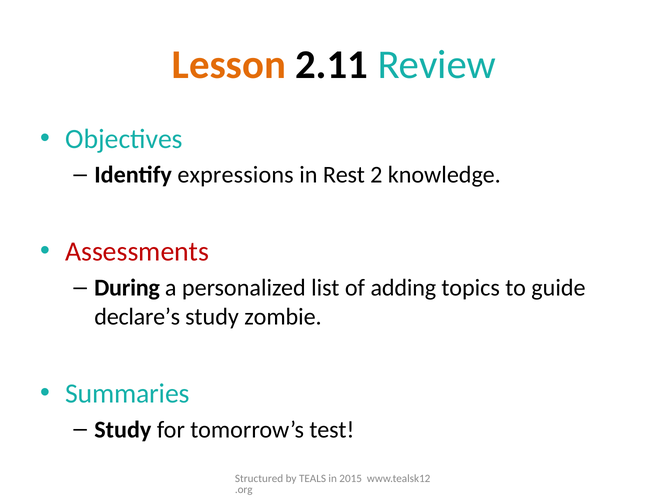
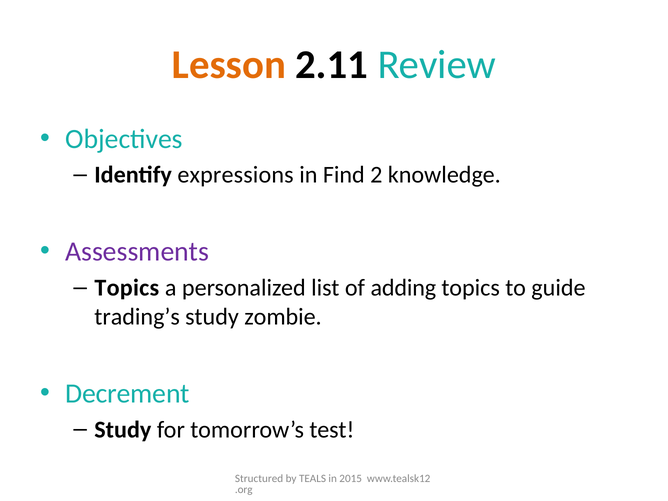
Rest: Rest -> Find (344, 175)
Assessments colour: red -> purple (137, 252)
During: During -> Topics (127, 288)
declare’s: declare’s -> trading’s (137, 317)
Summaries: Summaries -> Decrement (127, 393)
